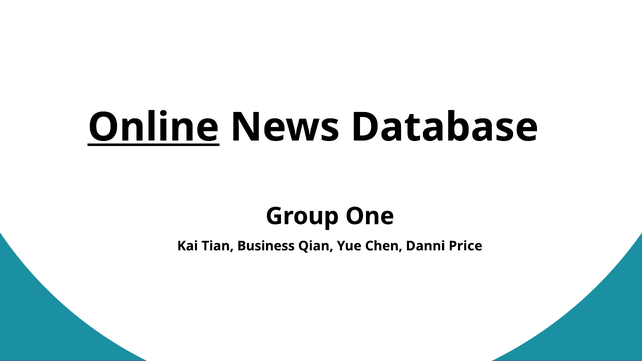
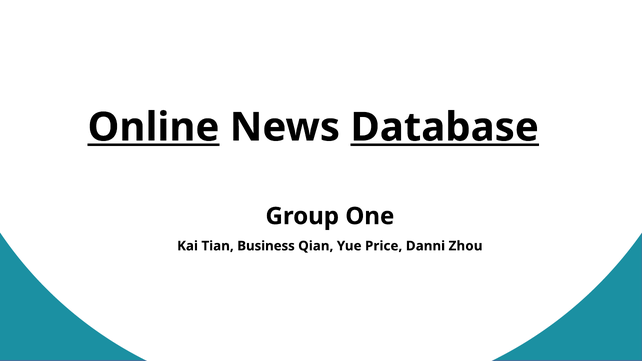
Database underline: none -> present (445, 127)
Chen: Chen -> Price (384, 246)
Price: Price -> Zhou (466, 246)
